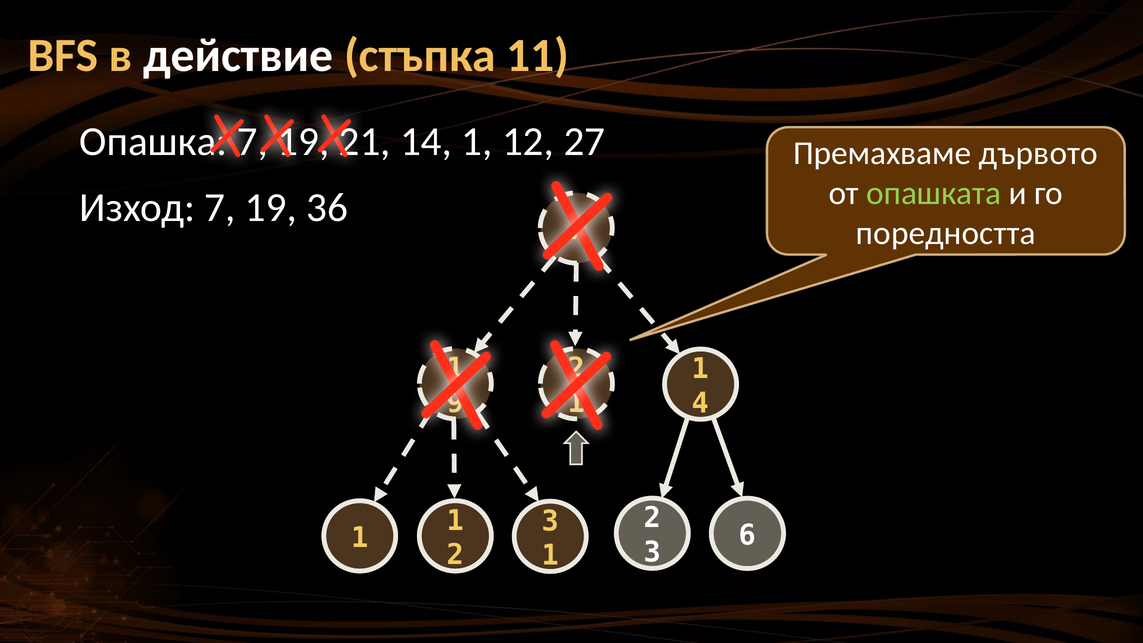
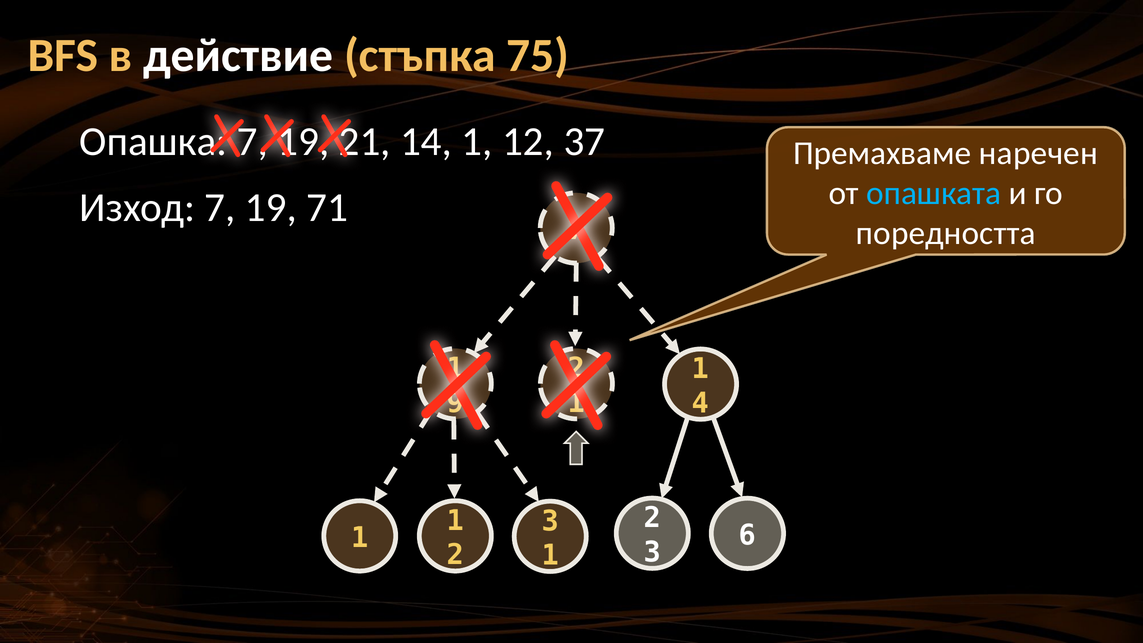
11: 11 -> 75 (538, 56)
27: 27 -> 37 (584, 141)
дървото: дървото -> наречен (1038, 153)
опашката colour: light green -> light blue (934, 193)
36: 36 -> 71 (327, 208)
